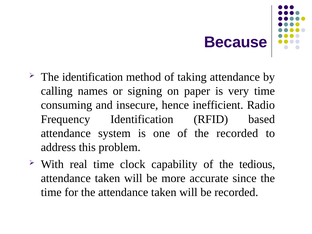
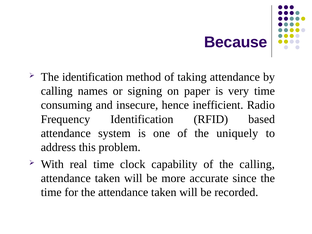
the recorded: recorded -> uniquely (237, 133)
the tedious: tedious -> calling (257, 164)
